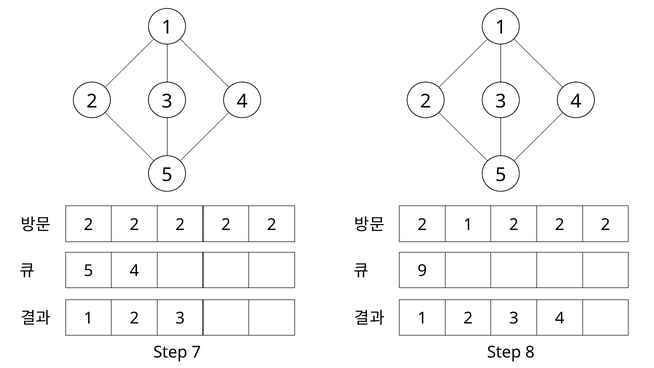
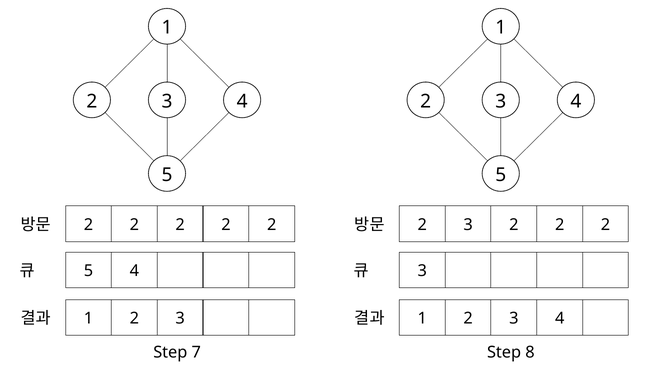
1: 1 -> 3 (468, 225)
9: 9 -> 3 (422, 271)
